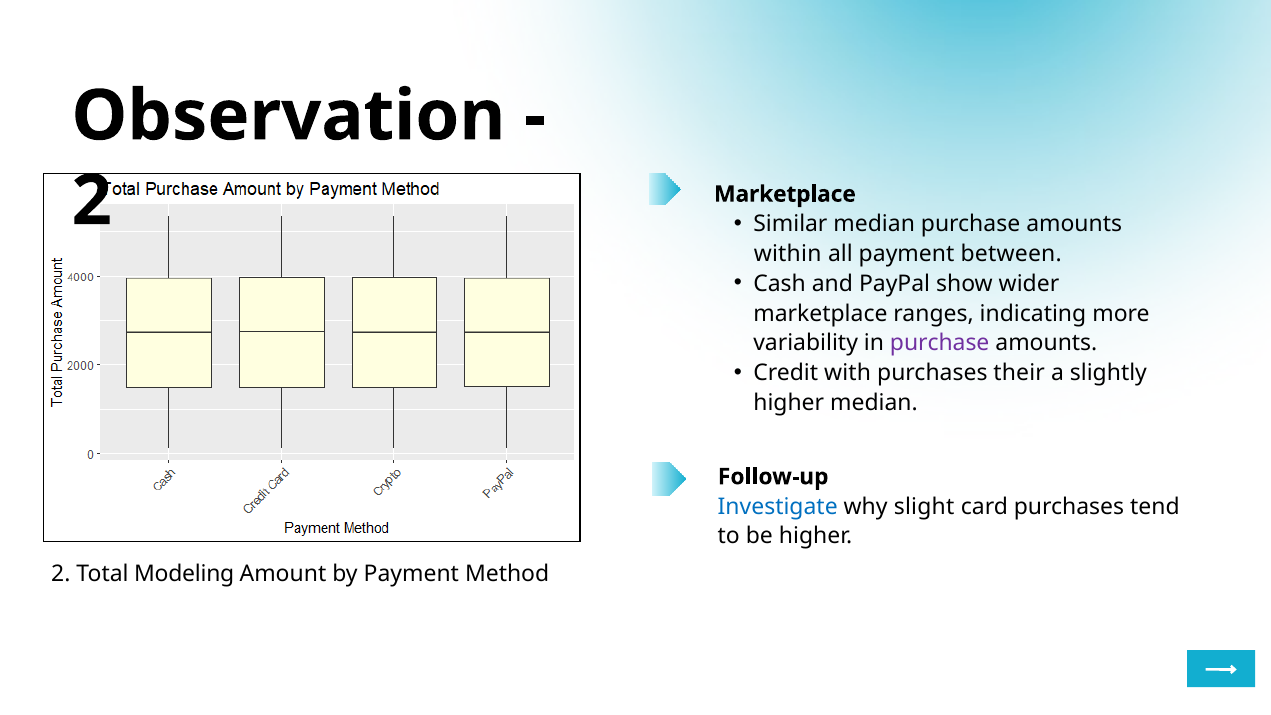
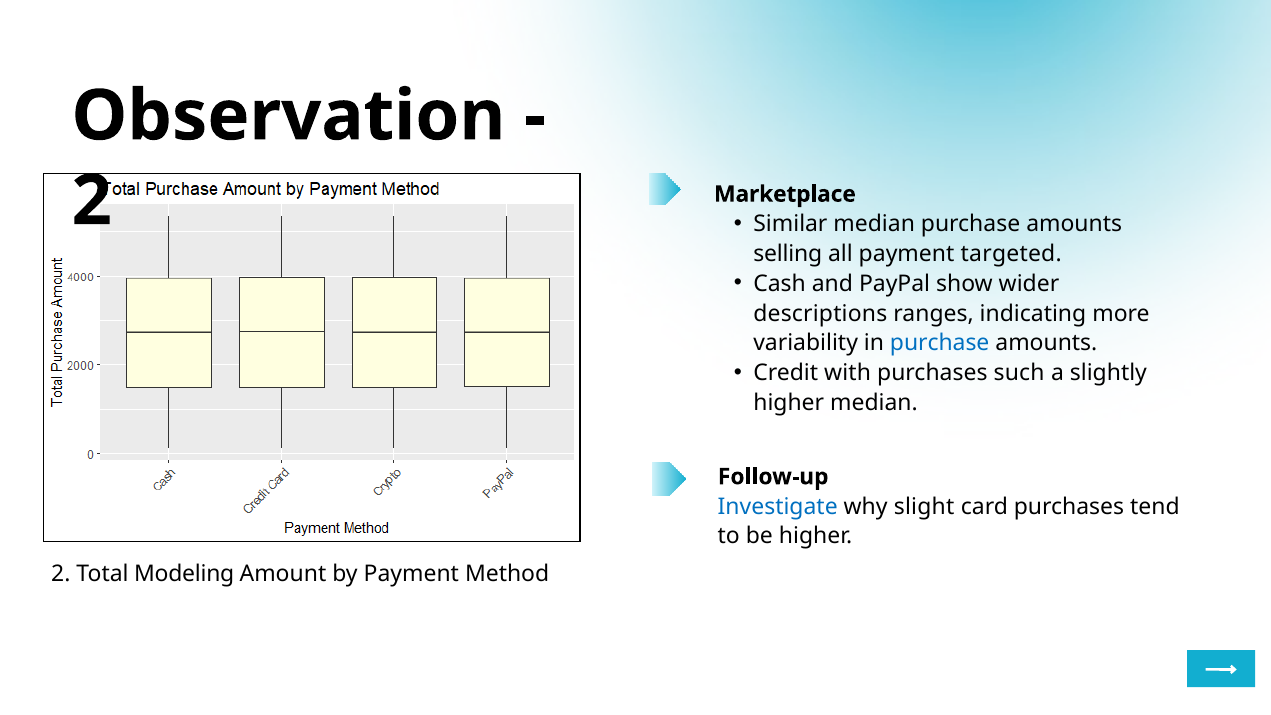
within: within -> selling (788, 254)
between: between -> targeted (1011, 254)
marketplace: marketplace -> descriptions (820, 313)
purchase colour: purple -> blue (940, 343)
their: their -> such (1019, 373)
